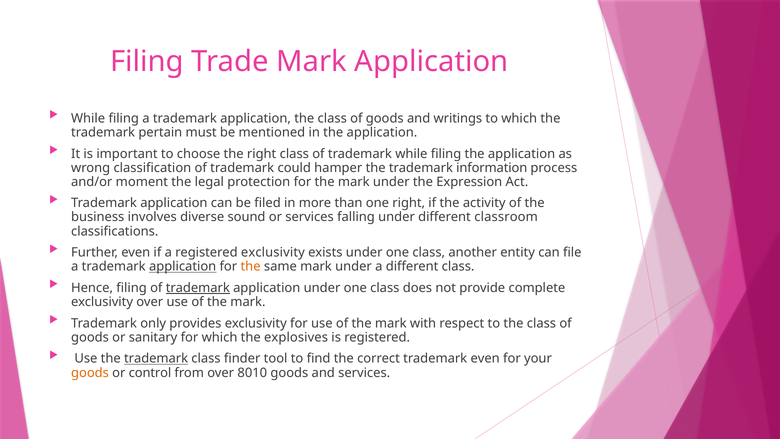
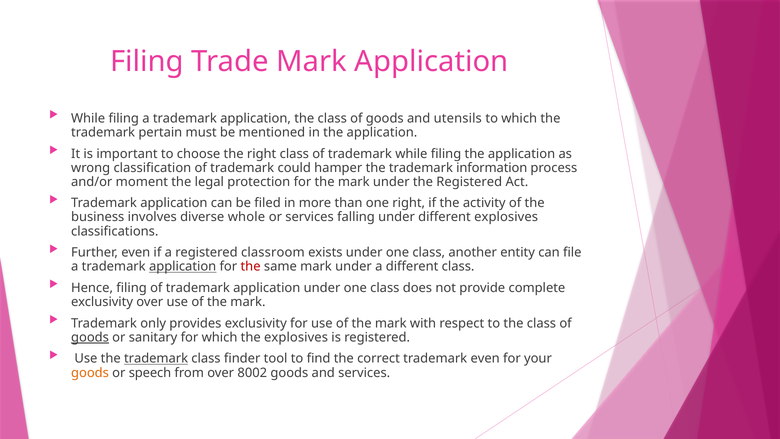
writings: writings -> utensils (458, 118)
the Expression: Expression -> Registered (469, 182)
sound: sound -> whole (246, 217)
different classroom: classroom -> explosives (506, 217)
registered exclusivity: exclusivity -> classroom (273, 252)
the colour: orange -> red (251, 266)
trademark underline: present -> none (198, 288)
goods underline: none -> present (90, 337)
control: control -> speech (150, 373)
8010: 8010 -> 8002 (252, 373)
